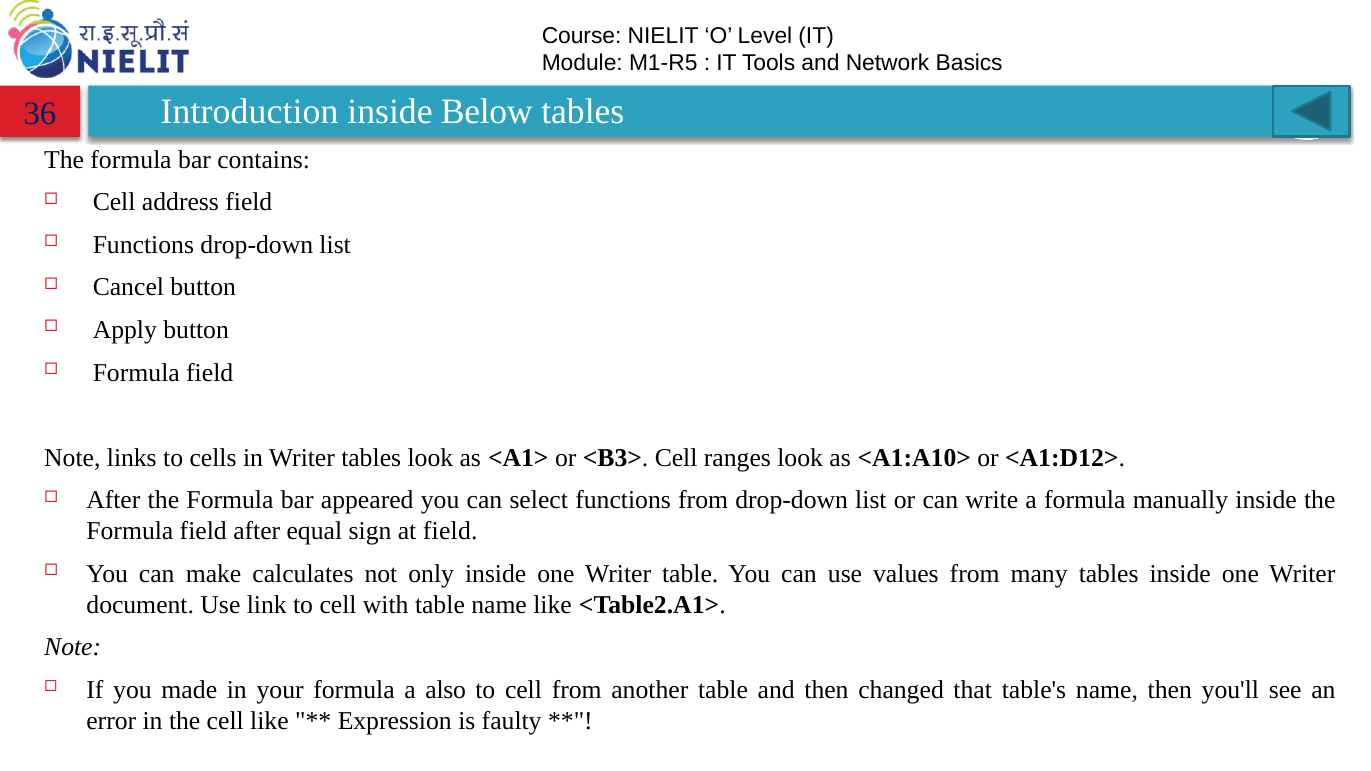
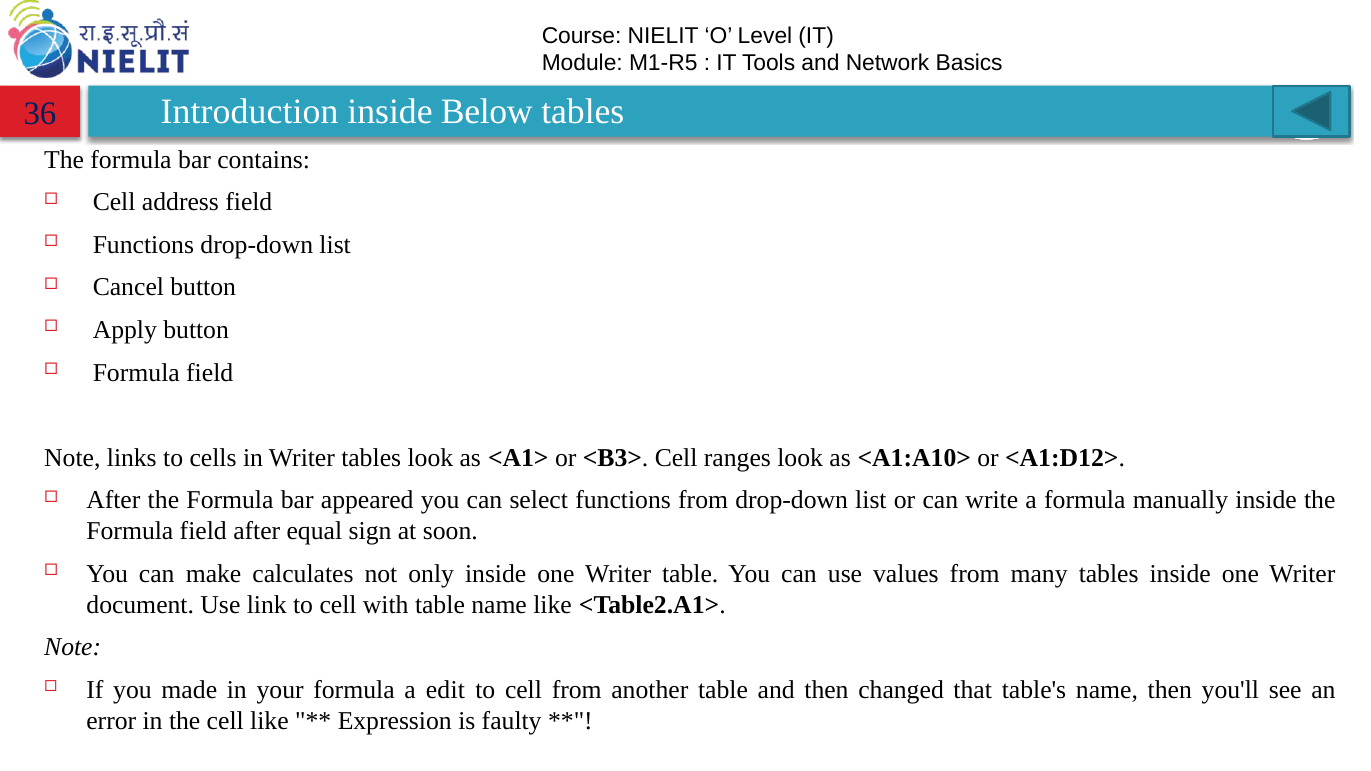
at field: field -> soon (450, 531)
also: also -> edit (445, 690)
